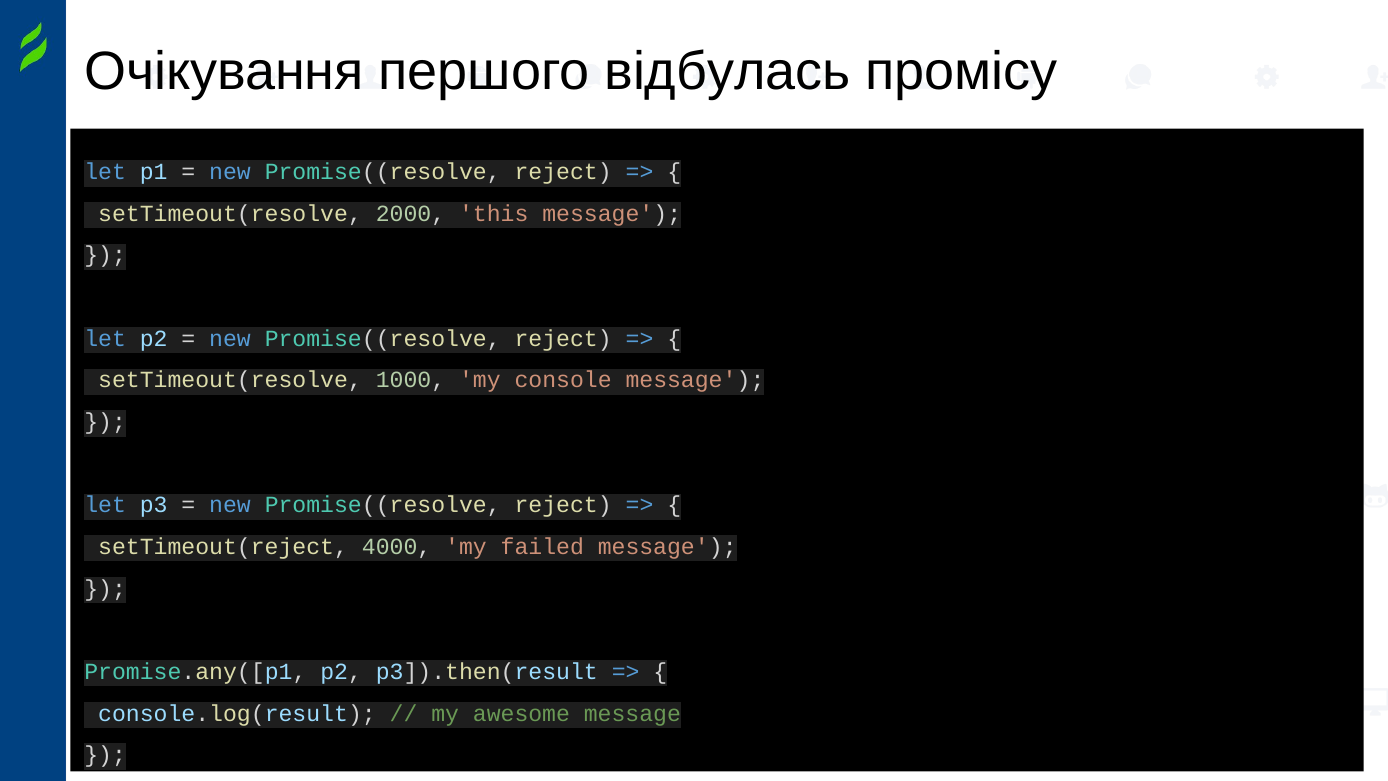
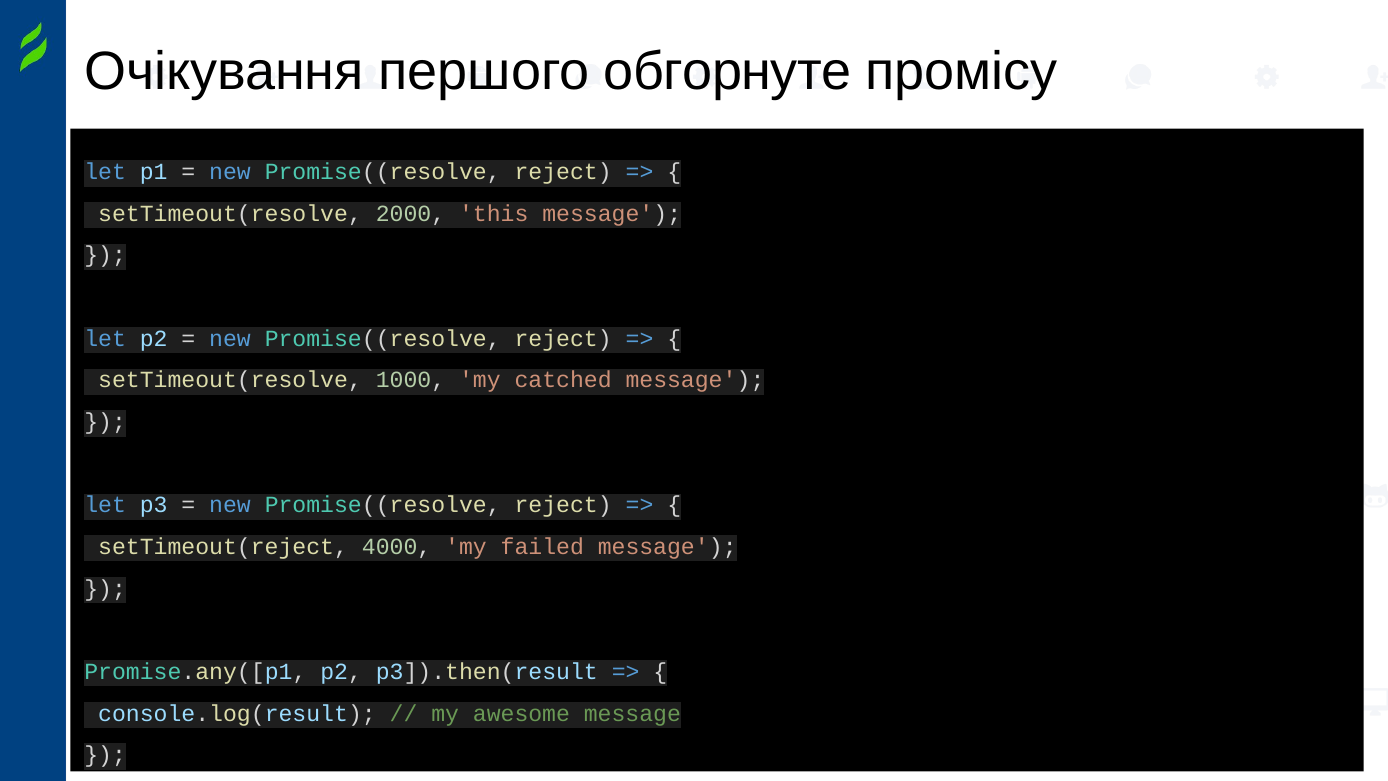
відбулась: відбулась -> обгорнуте (728, 71)
console: console -> catched (563, 380)
